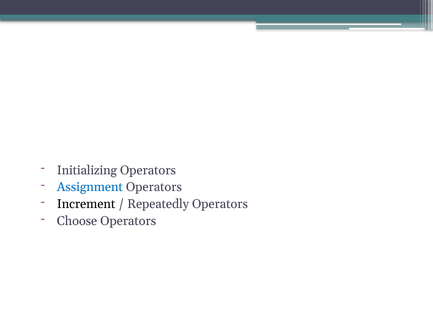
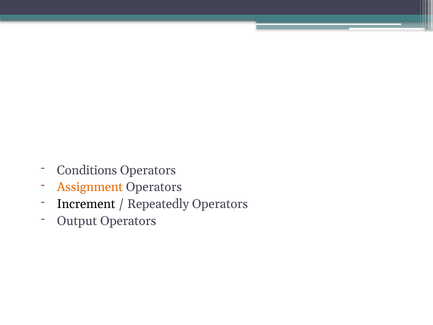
Initializing: Initializing -> Conditions (87, 170)
Assignment colour: blue -> orange (90, 187)
Choose: Choose -> Output (77, 221)
